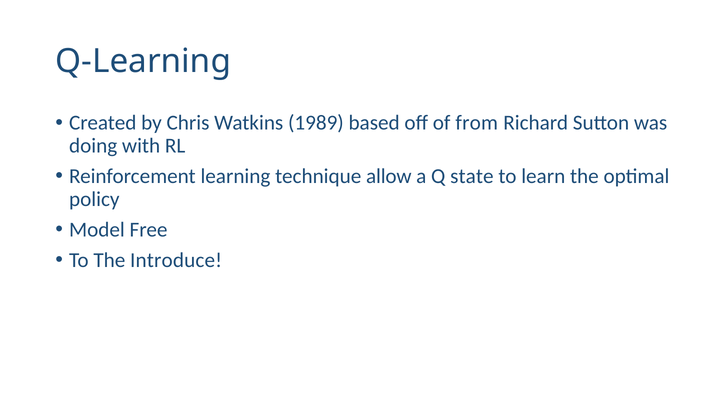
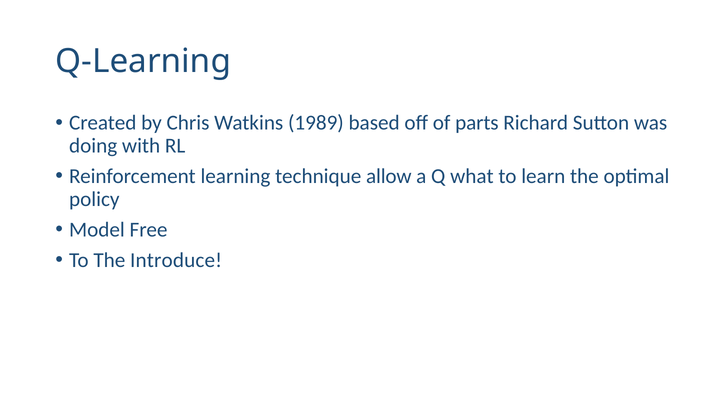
from: from -> parts (477, 123)
state: state -> what (472, 176)
